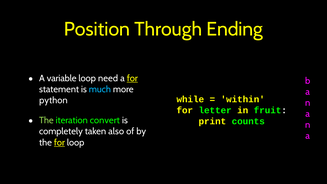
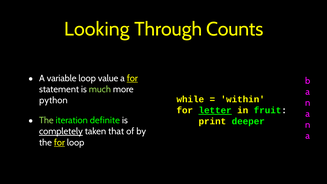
Position: Position -> Looking (97, 29)
Ending: Ending -> Counts (235, 29)
need: need -> value (108, 78)
much colour: light blue -> light green (100, 89)
letter underline: none -> present (215, 110)
convert: convert -> definite (105, 120)
counts: counts -> deeper (248, 121)
completely underline: none -> present (61, 131)
also: also -> that (116, 131)
